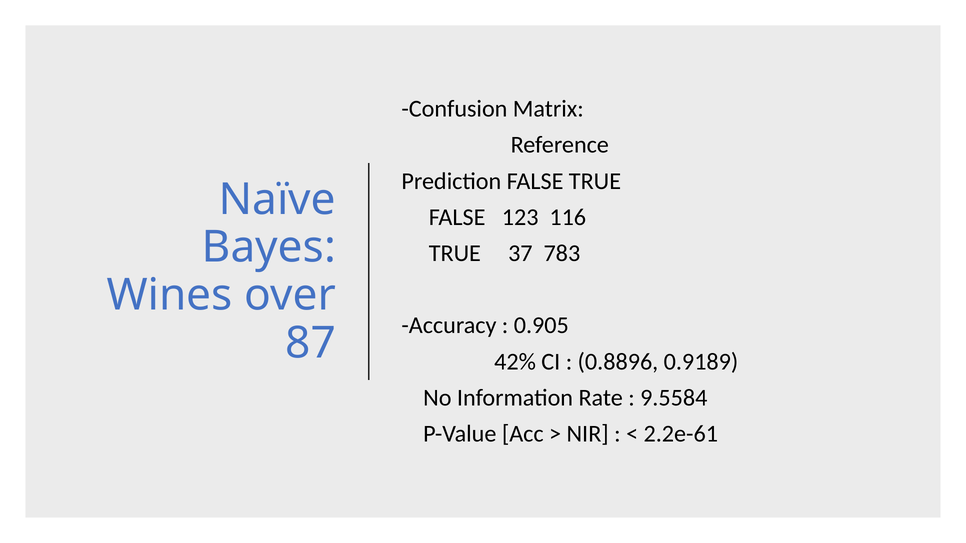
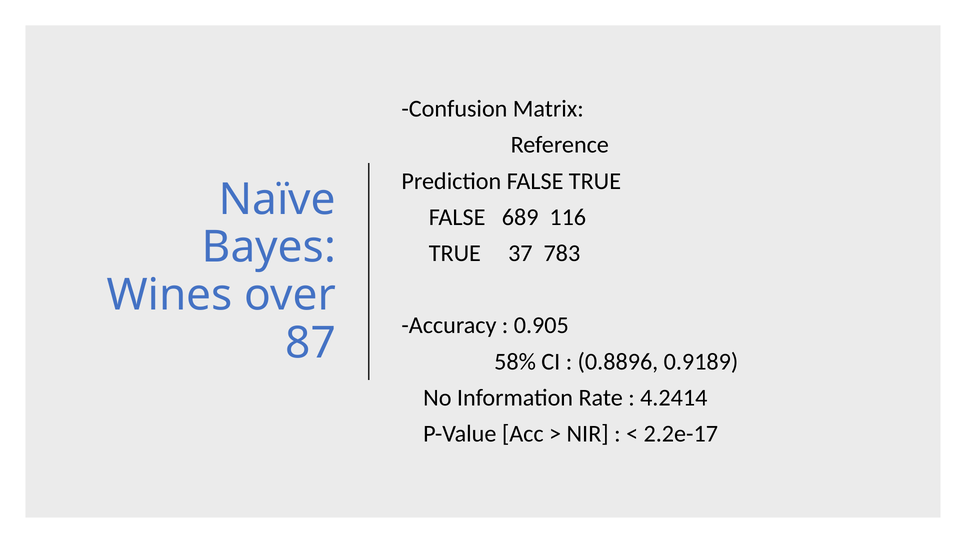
123: 123 -> 689 (520, 217)
42%: 42% -> 58% (515, 362)
9.5584: 9.5584 -> 4.2414 (674, 398)
2.2e-61: 2.2e-61 -> 2.2e-17 (681, 434)
